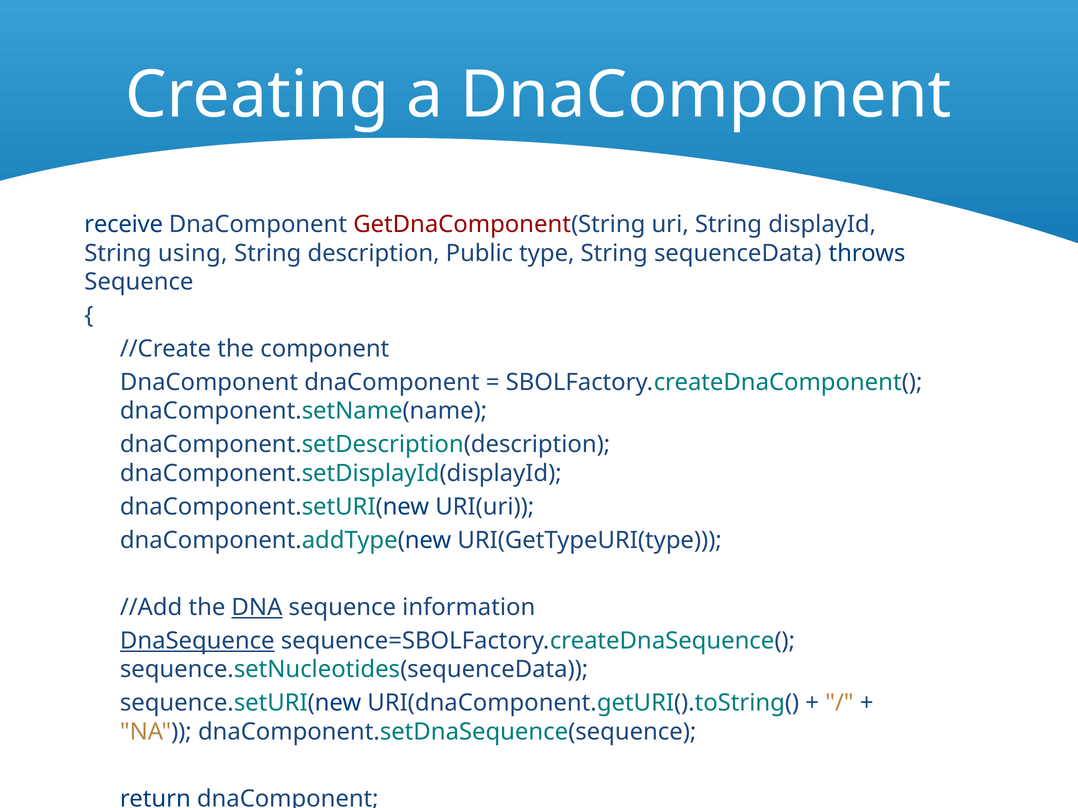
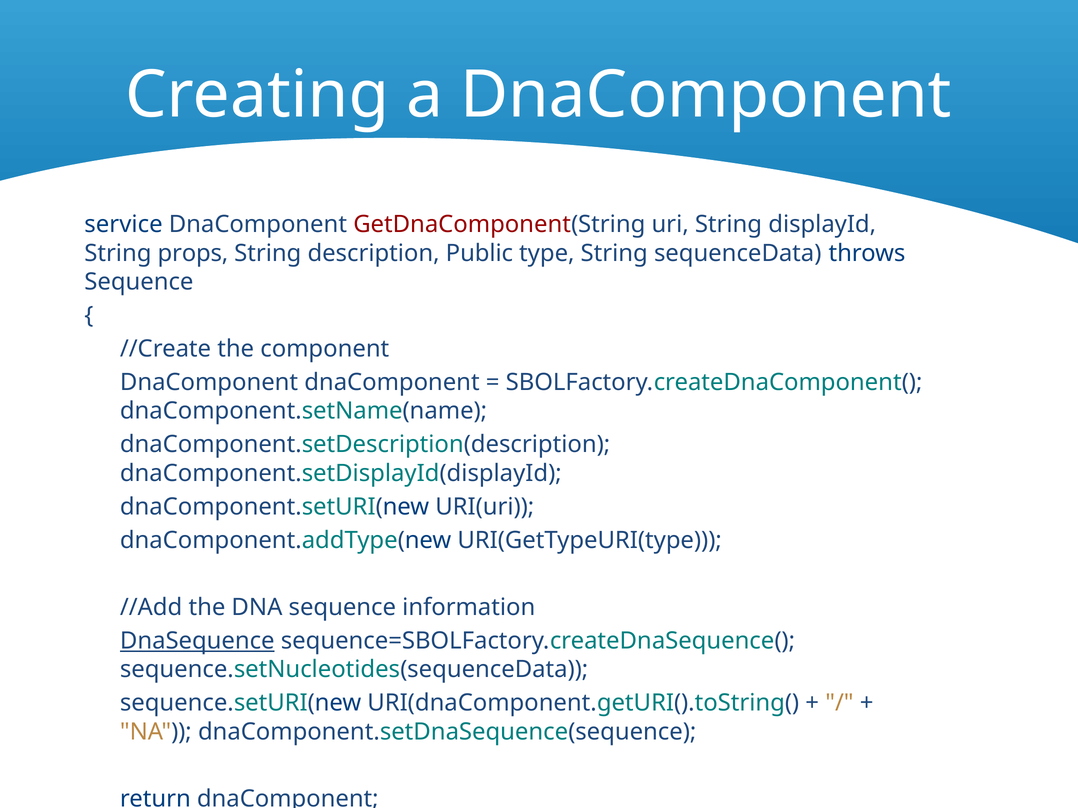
receive: receive -> service (124, 225)
using: using -> props (193, 253)
DNA underline: present -> none (257, 608)
